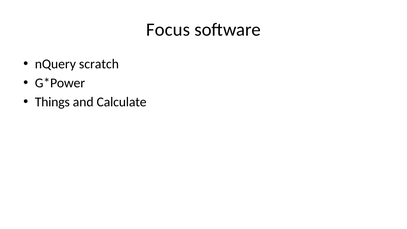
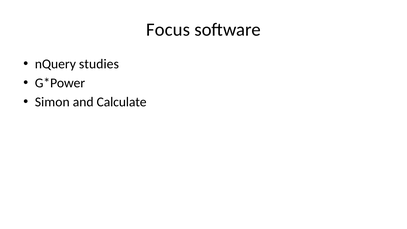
scratch: scratch -> studies (99, 64)
Things: Things -> Simon (52, 102)
